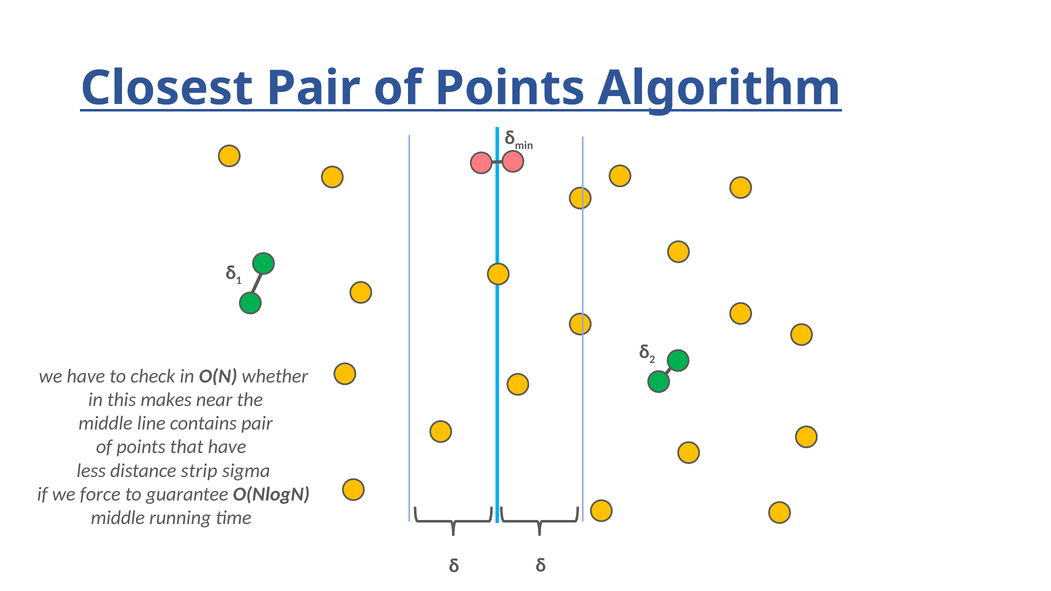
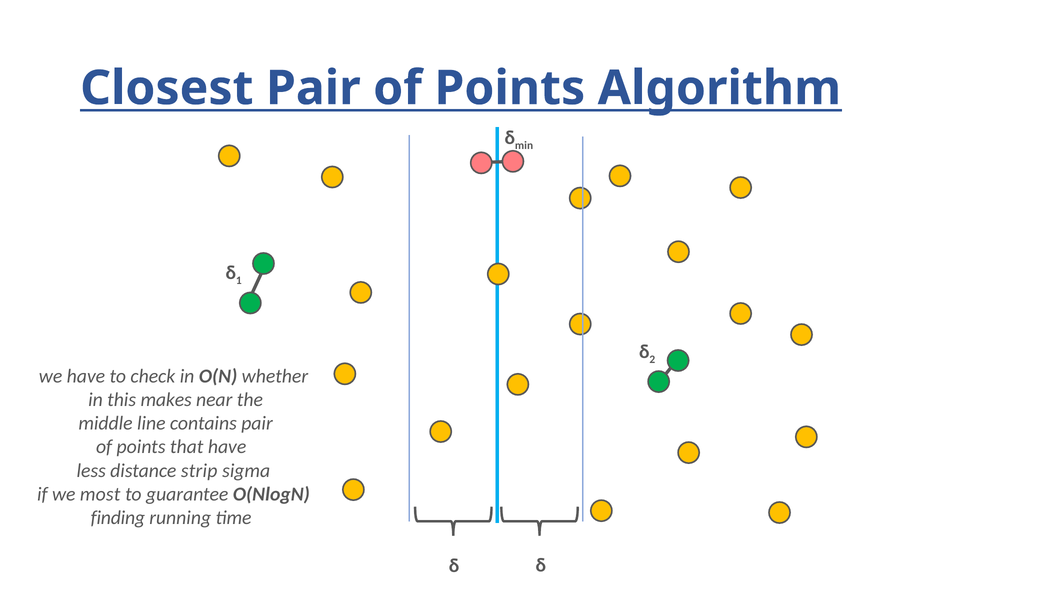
force: force -> most (100, 494)
middle: middle -> finding (118, 518)
